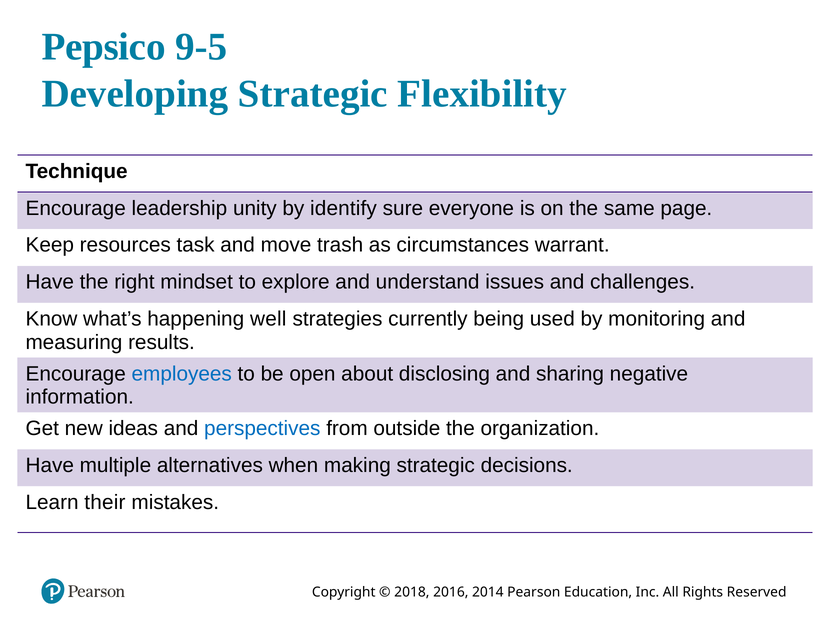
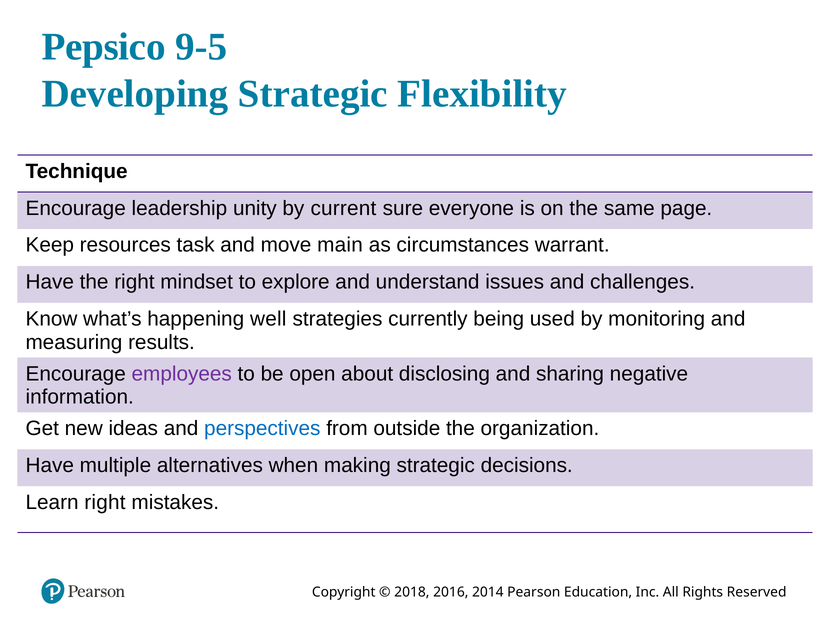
identify: identify -> current (343, 208)
trash: trash -> main (340, 245)
employees colour: blue -> purple (182, 374)
Learn their: their -> right (105, 503)
